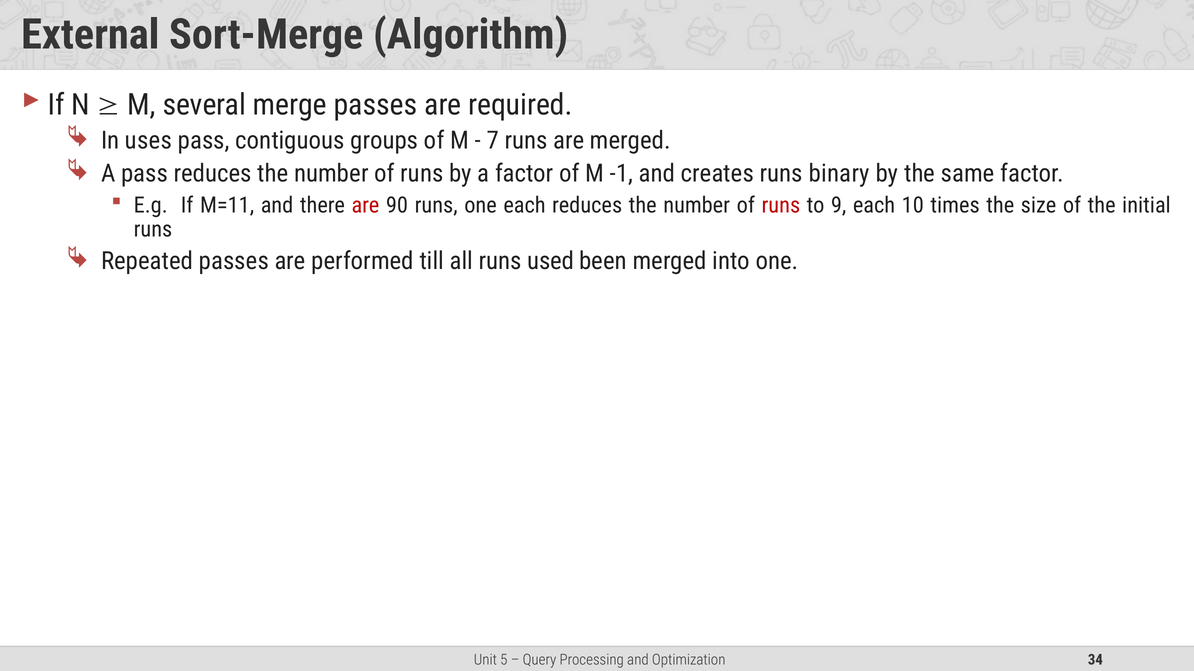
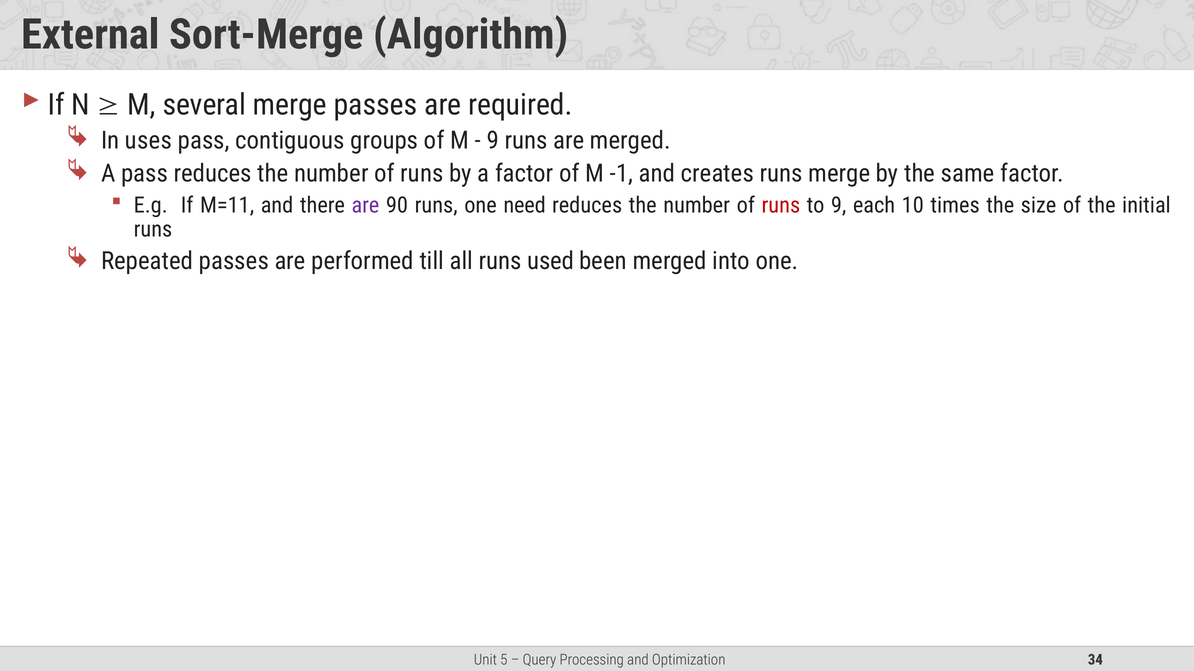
7: 7 -> 9 (493, 141)
runs binary: binary -> merge (839, 174)
are colour: red -> purple (365, 205)
one each: each -> need (525, 205)
